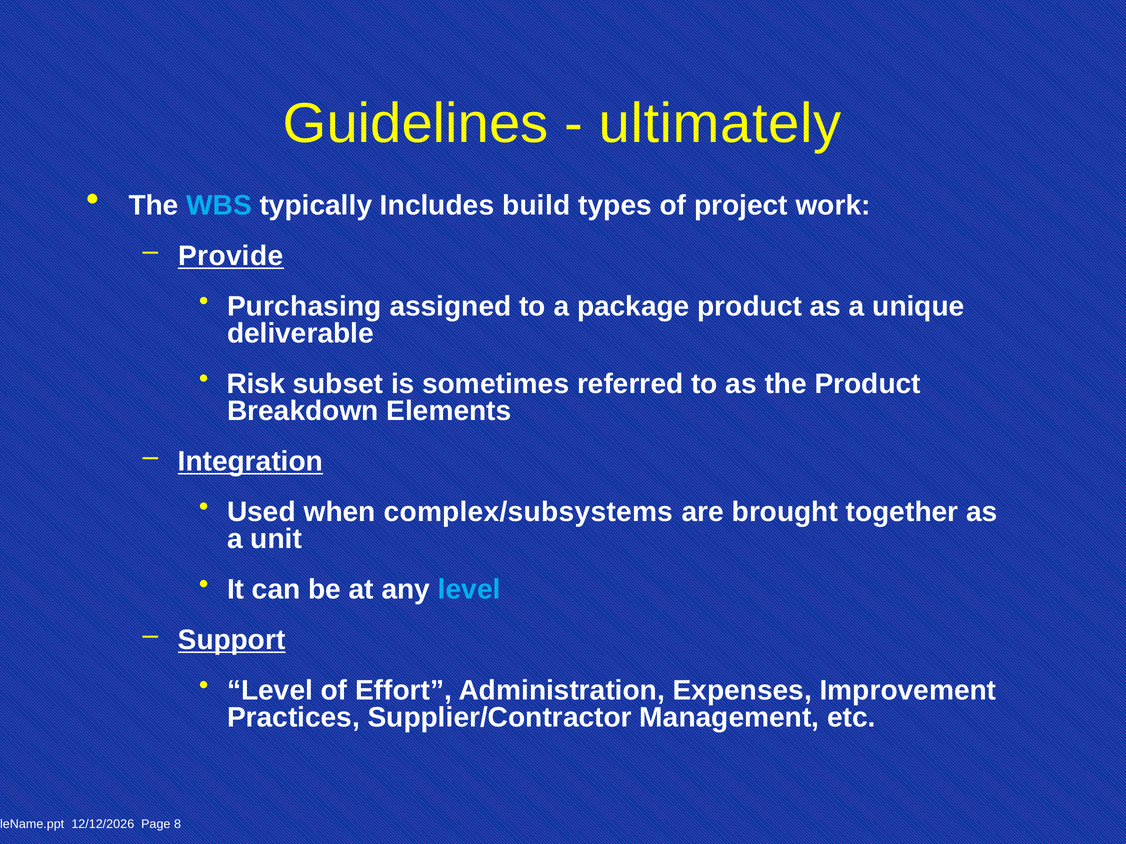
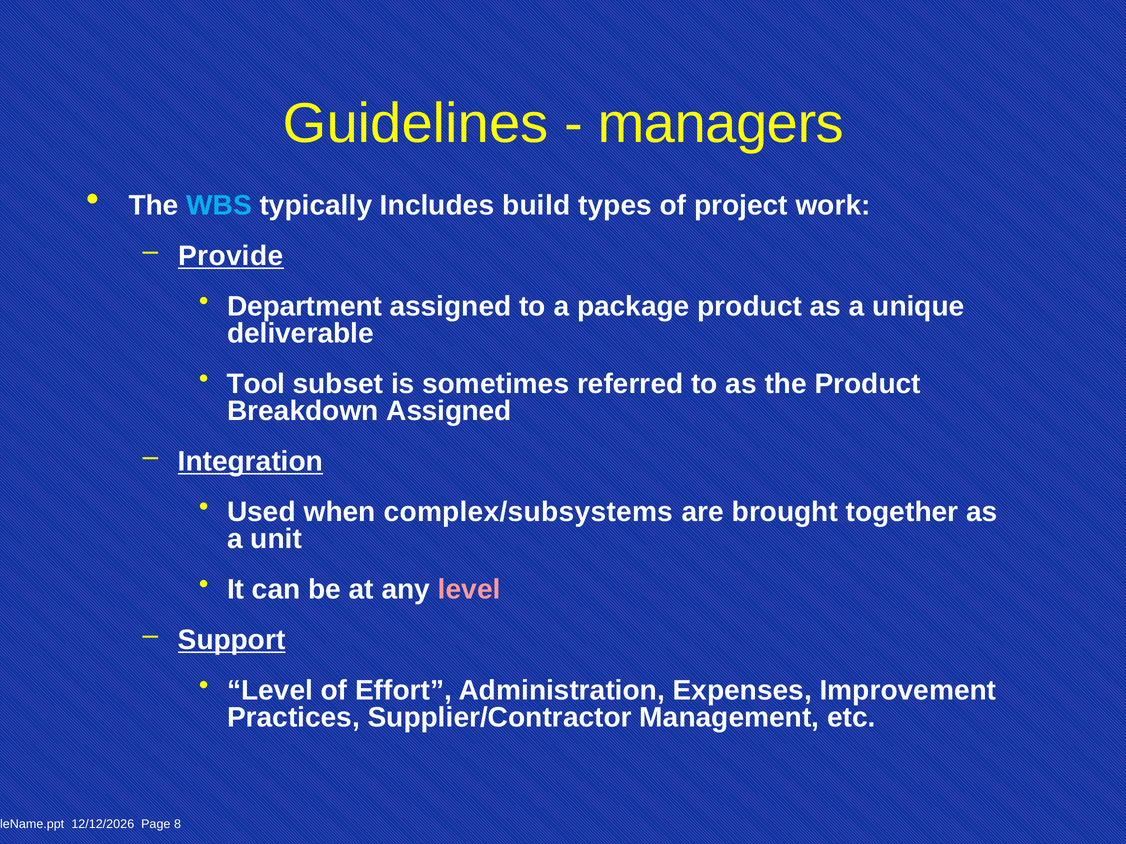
ultimately: ultimately -> managers (721, 124)
Purchasing: Purchasing -> Department (305, 307)
Risk: Risk -> Tool (256, 384)
Breakdown Elements: Elements -> Assigned (449, 411)
level colour: light blue -> pink (469, 590)
